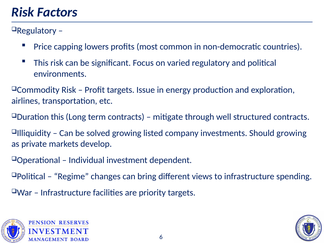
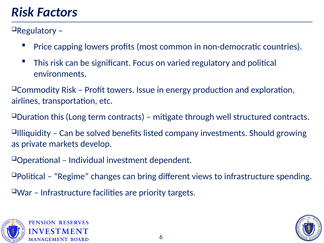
Profit targets: targets -> towers (121, 90)
solved growing: growing -> benefits (127, 133)
